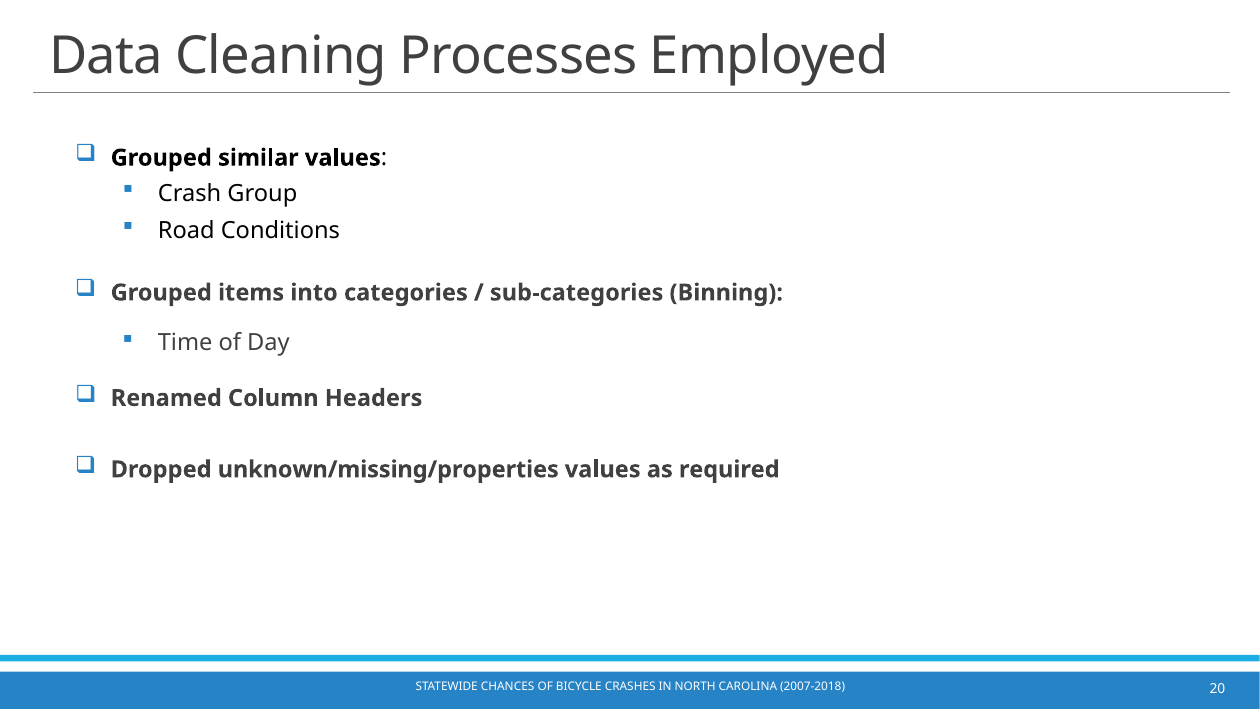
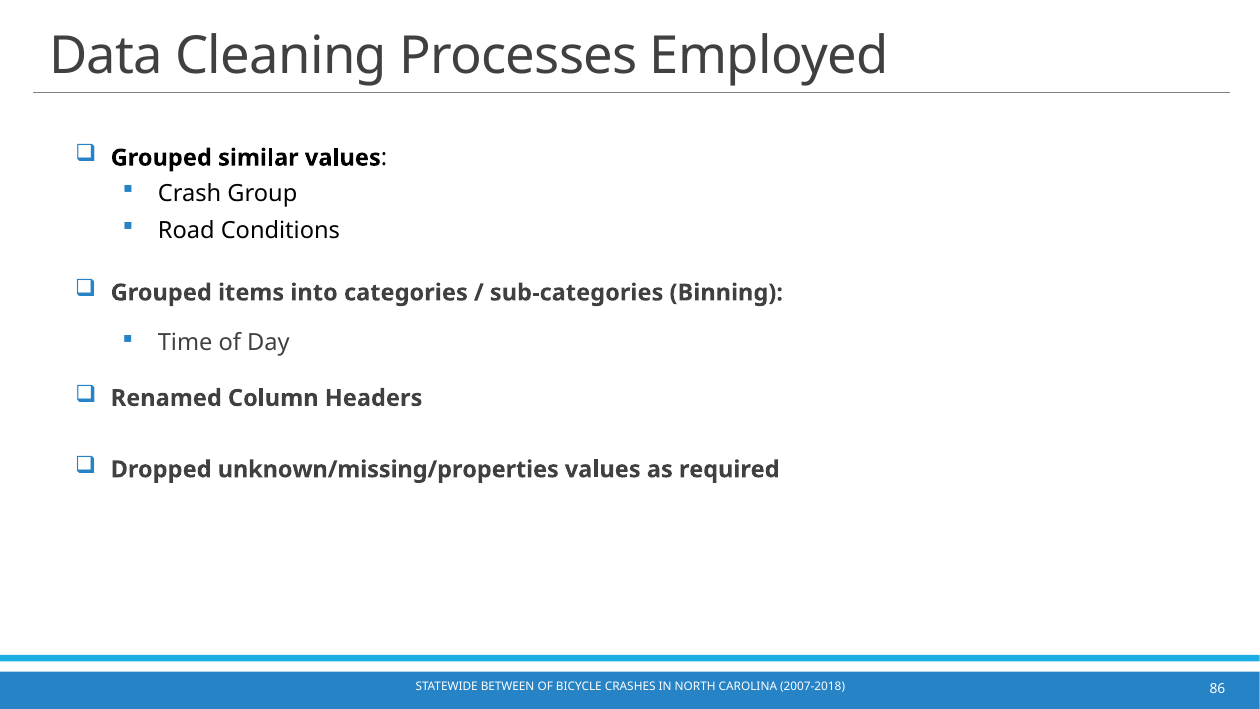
CHANCES: CHANCES -> BETWEEN (508, 686)
20: 20 -> 86 (1217, 688)
